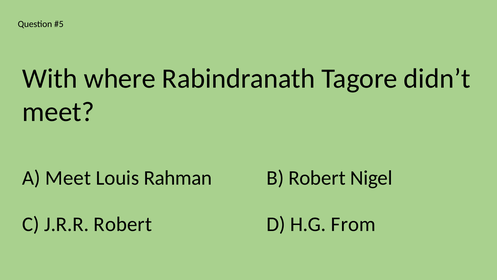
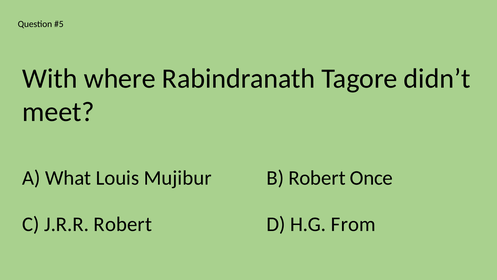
A Meet: Meet -> What (68, 178)
Rahman: Rahman -> Mujibur (178, 178)
Nigel: Nigel -> Once (371, 178)
